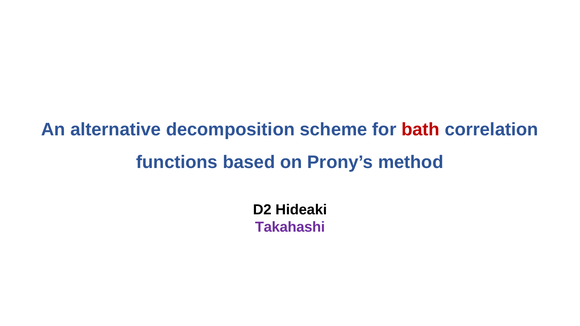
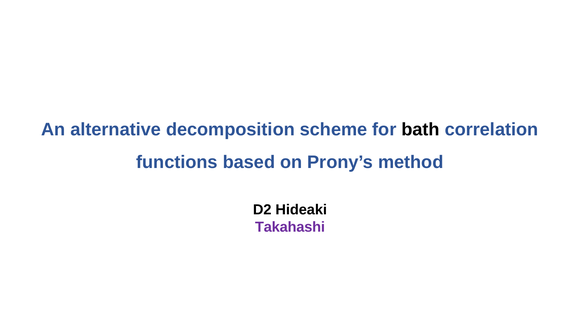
bath colour: red -> black (421, 130)
